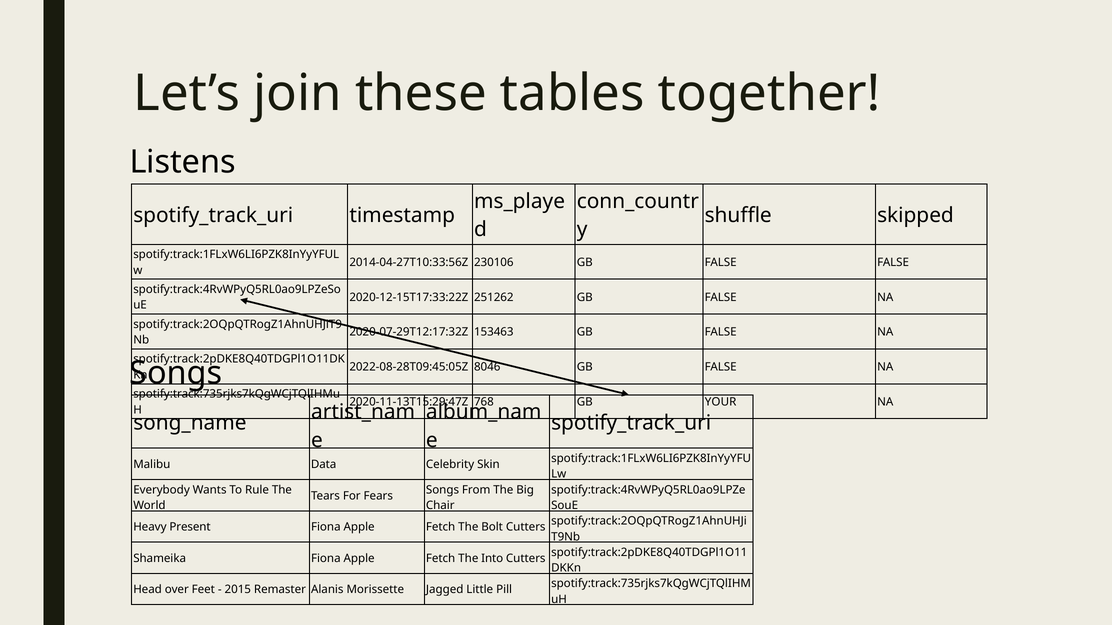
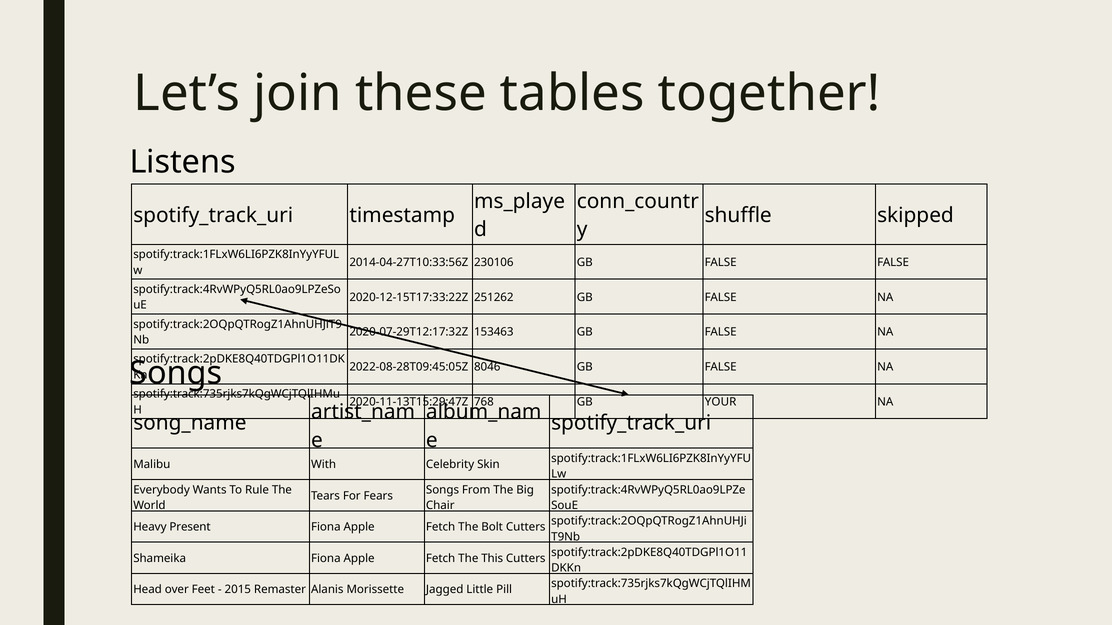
Data: Data -> With (324, 465)
Into: Into -> This (492, 559)
